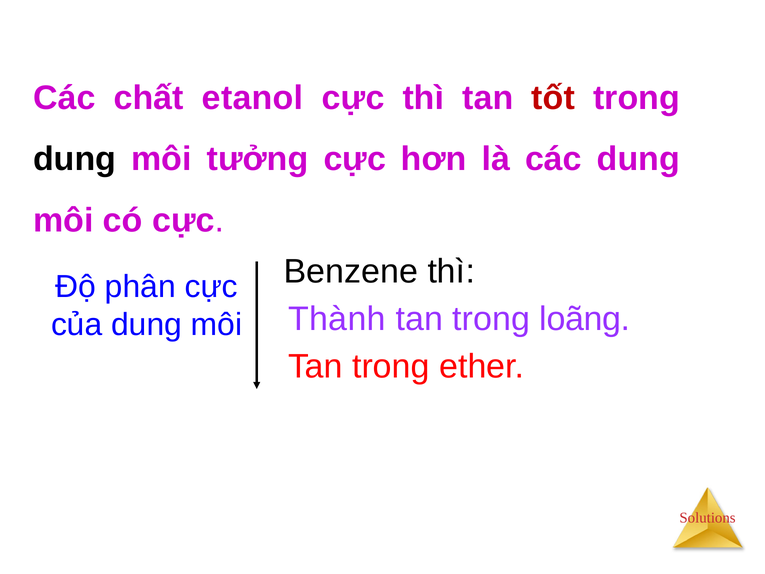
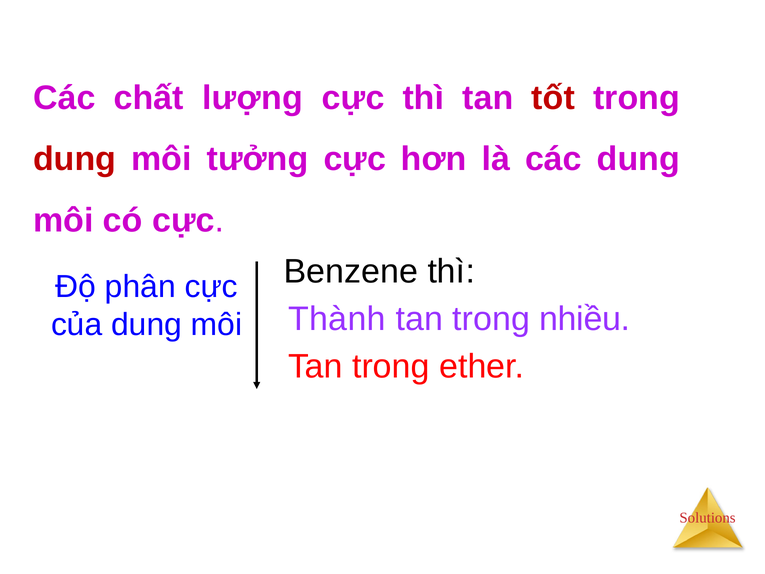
etanol: etanol -> lượng (253, 98)
dung colour: black -> red (75, 159)
loãng: loãng -> nhiều (585, 319)
